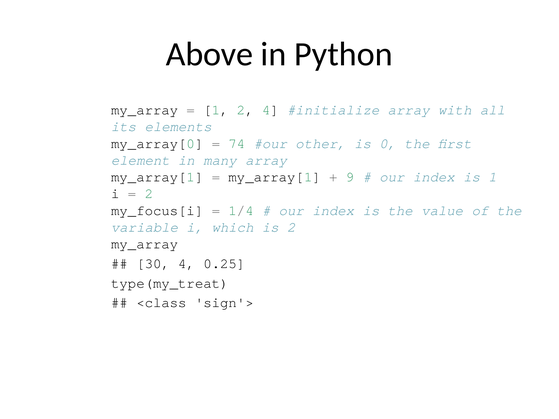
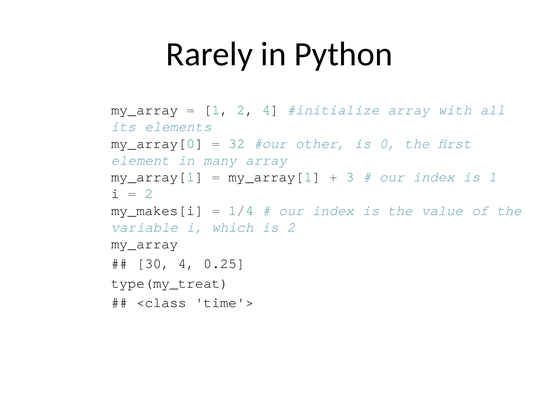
Above: Above -> Rarely (209, 54)
74: 74 -> 32 (237, 144)
9: 9 -> 3 (350, 177)
my_focus[i: my_focus[i -> my_makes[i (157, 211)
sign'>: sign'> -> time'> (224, 303)
